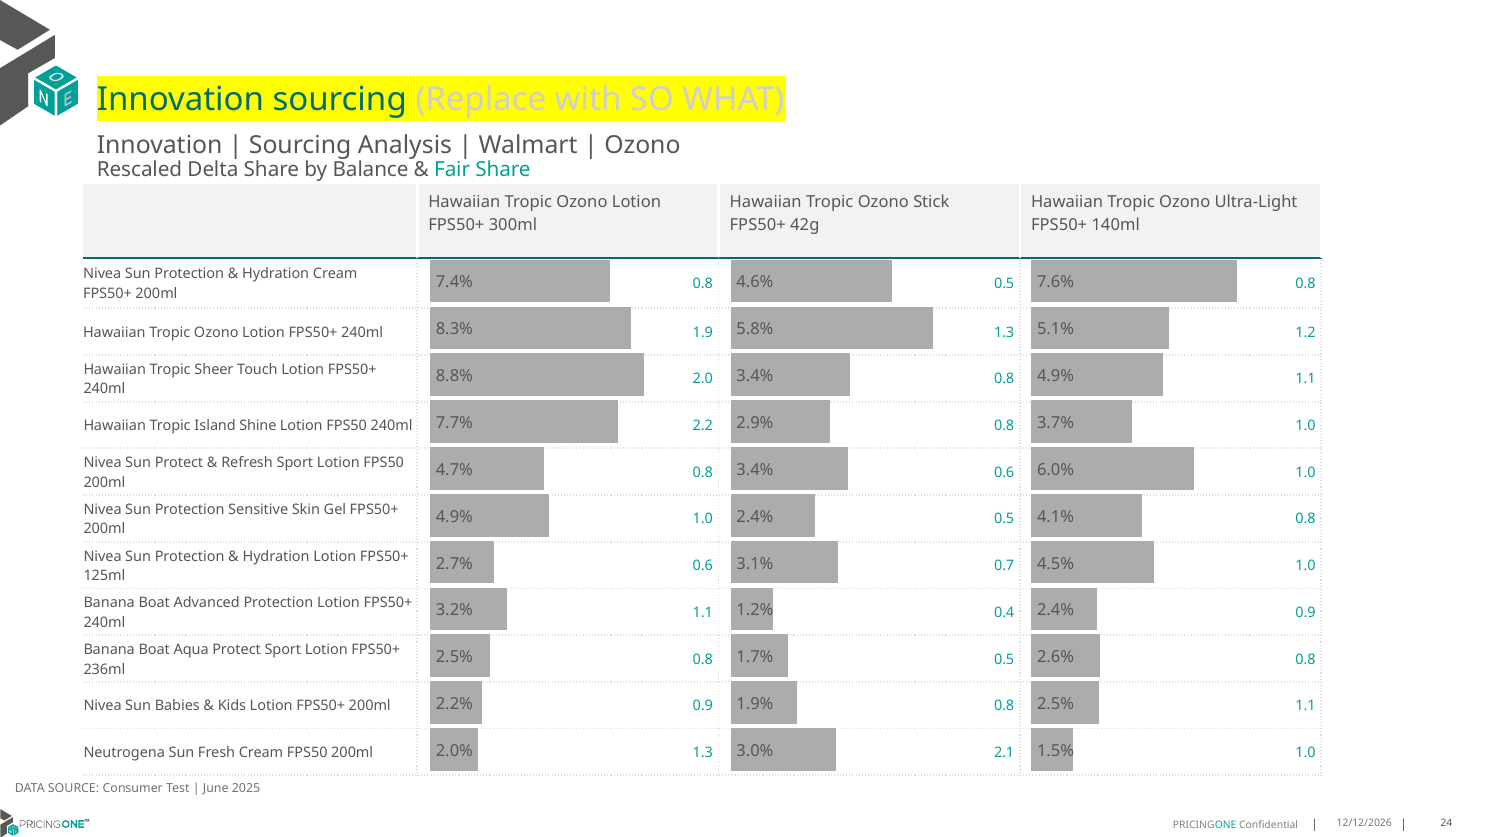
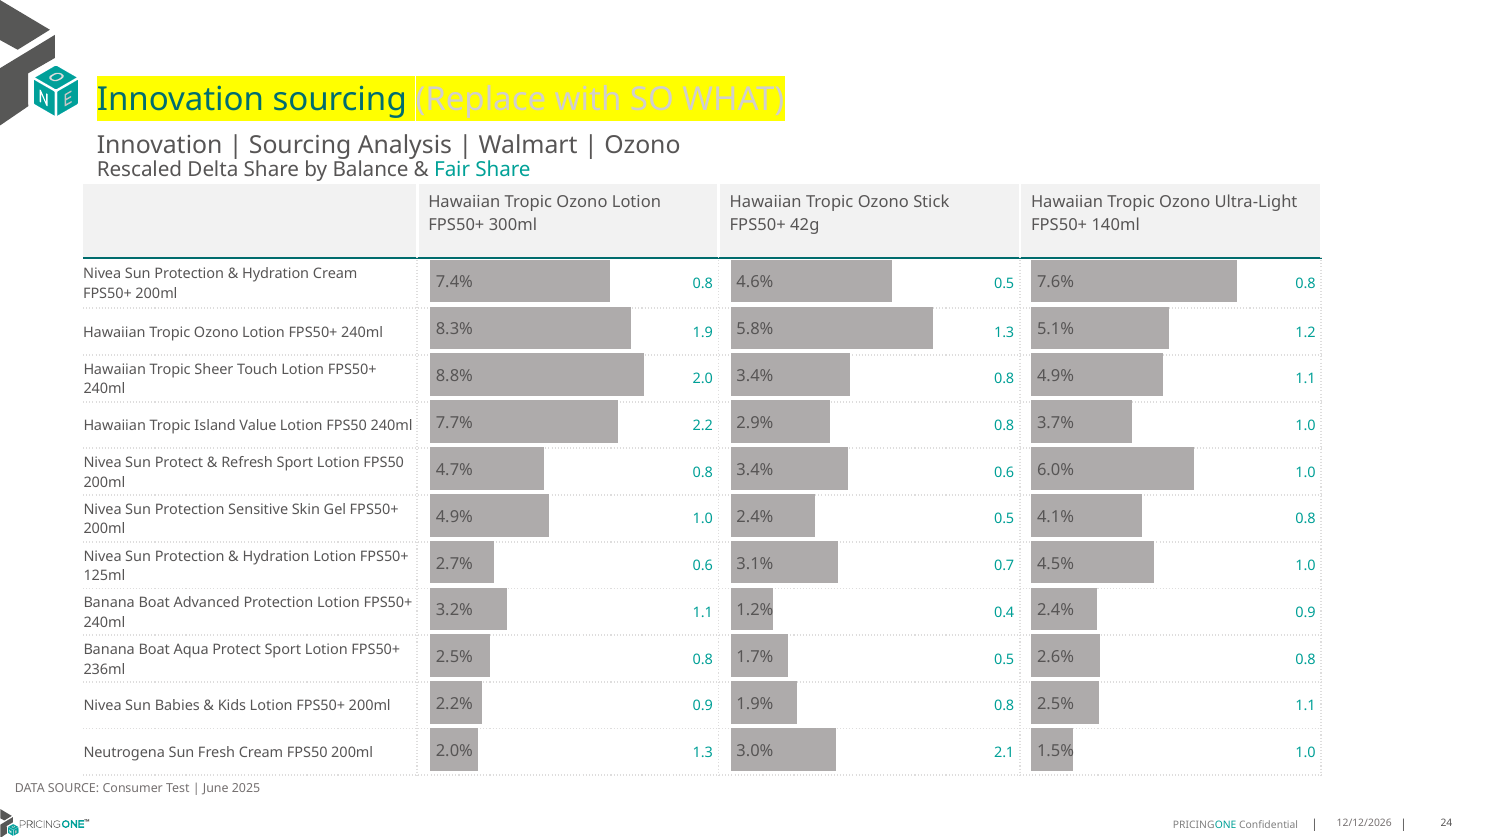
Shine: Shine -> Value (258, 426)
